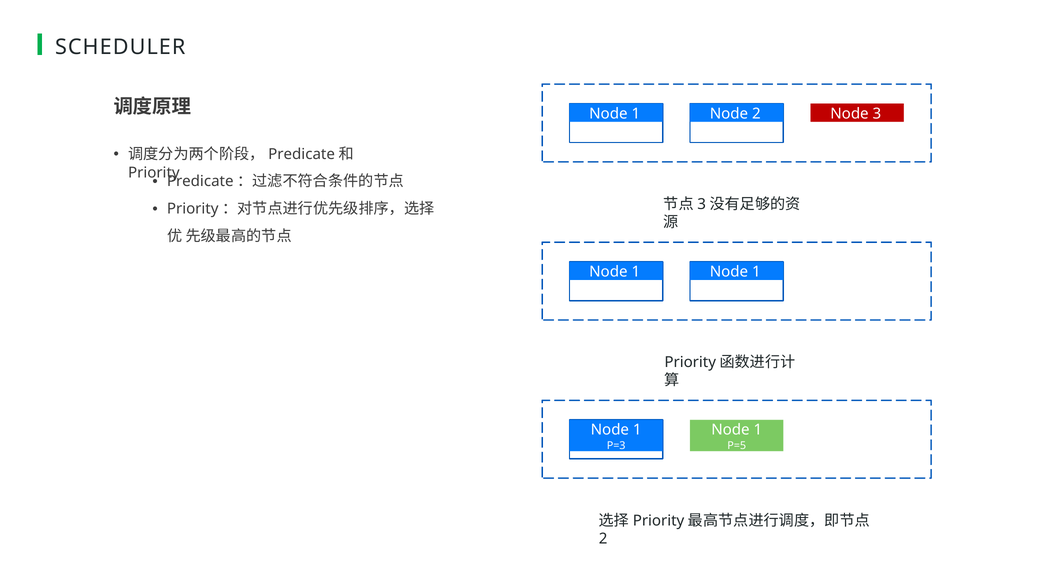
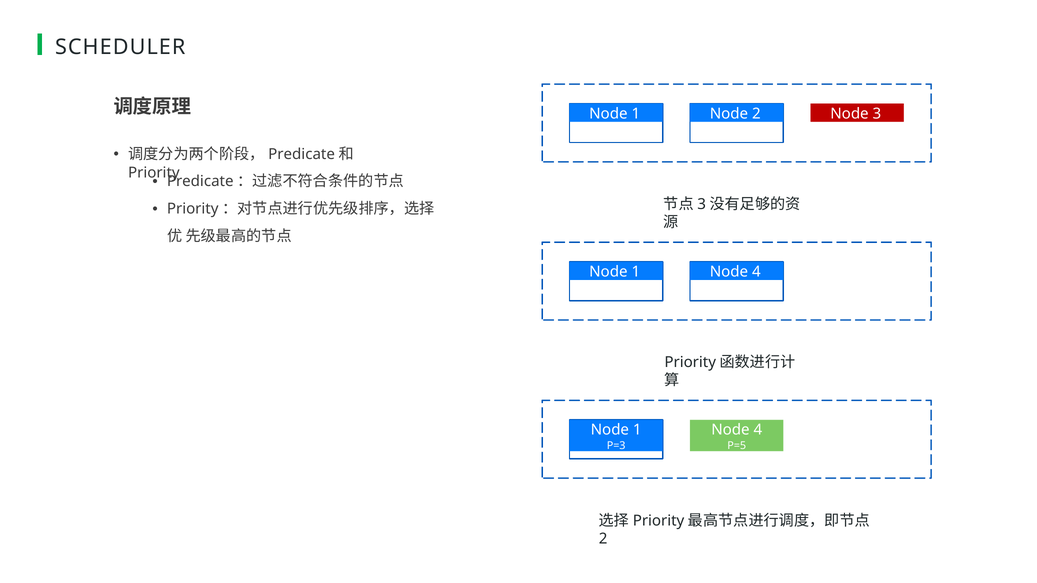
1: 1 -> 4 (756, 272)
1: 1 -> 4 (758, 430)
